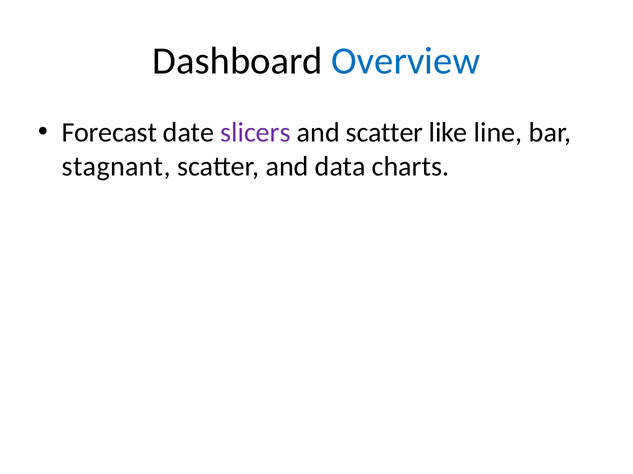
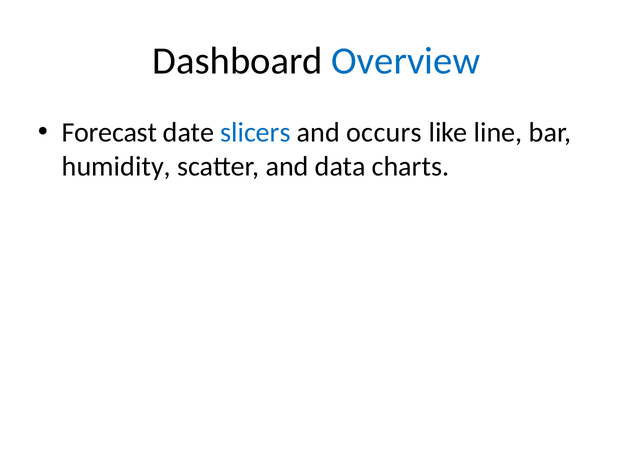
slicers colour: purple -> blue (255, 133)
and scatter: scatter -> occurs (384, 133)
stagnant: stagnant -> humidity (116, 167)
